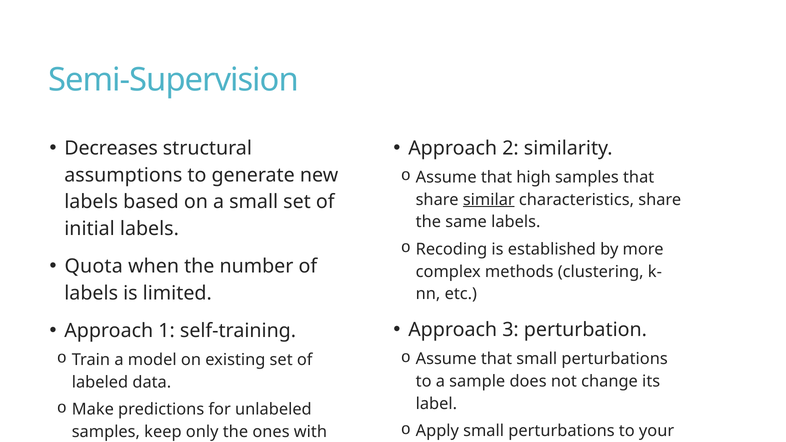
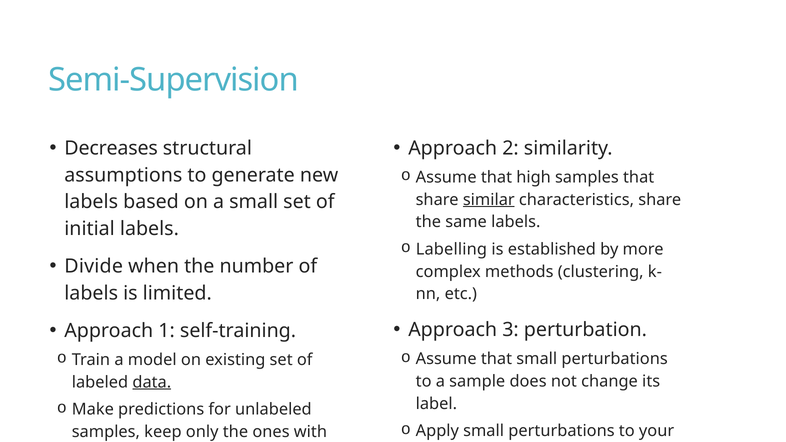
Recoding: Recoding -> Labelling (451, 249)
Quota: Quota -> Divide (94, 266)
data underline: none -> present (152, 382)
